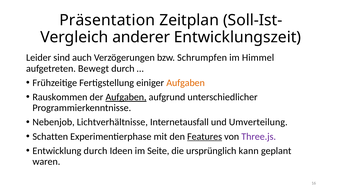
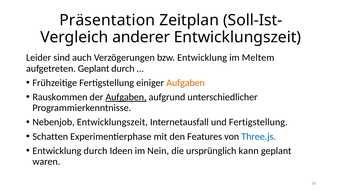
bzw Schrumpfen: Schrumpfen -> Entwicklung (202, 58)
Himmel: Himmel -> Meltem (258, 58)
aufgetreten Bewegt: Bewegt -> Geplant (94, 69)
Nebenjob Lichtverhältnisse: Lichtverhältnisse -> Entwicklungszeit (112, 122)
und Umverteilung: Umverteilung -> Fertigstellung (258, 122)
Features underline: present -> none (205, 137)
Three.js colour: purple -> blue (259, 137)
Seite: Seite -> Nein (158, 151)
